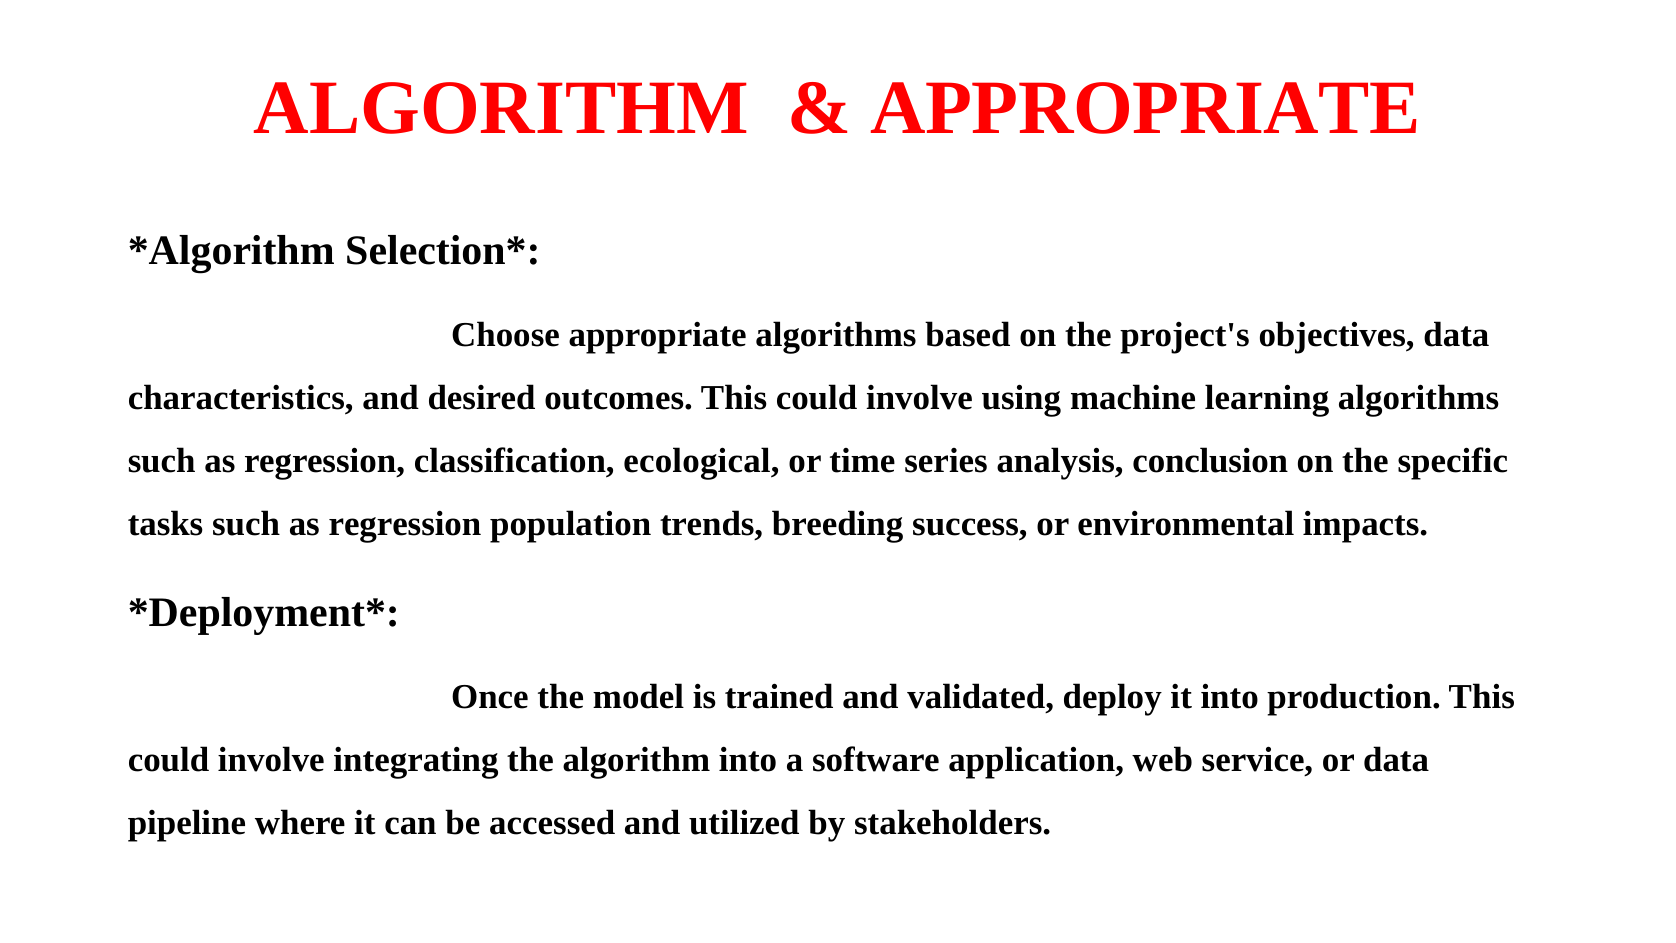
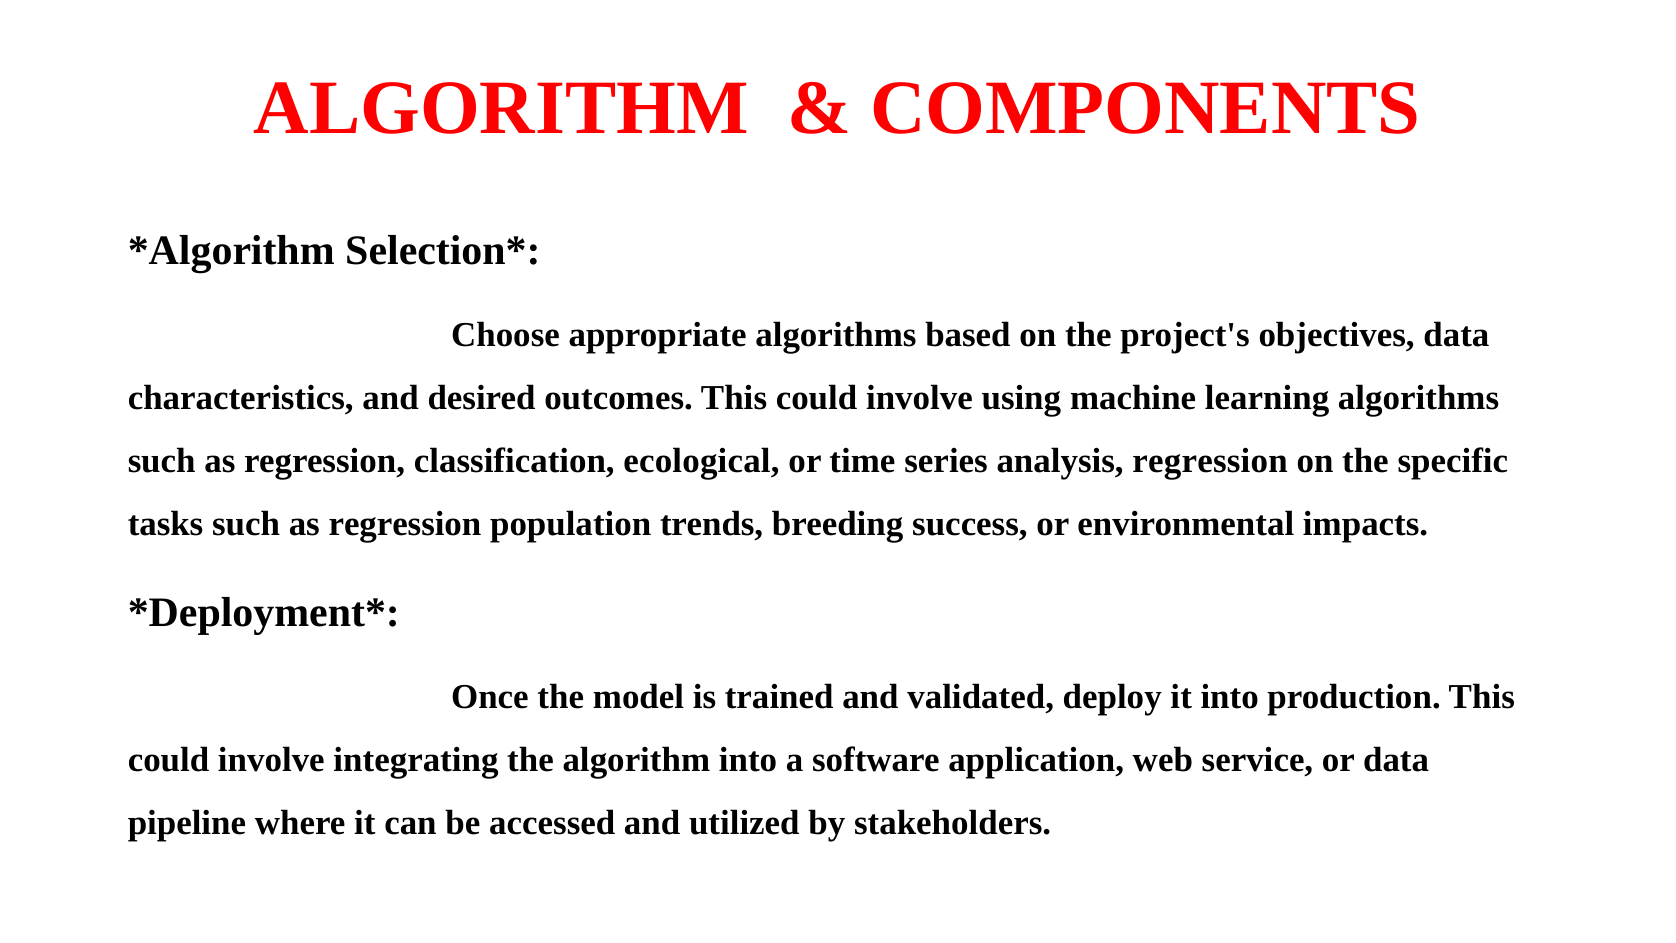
APPROPRIATE: APPROPRIATE -> COMPONENTS (1145, 108)
analysis conclusion: conclusion -> regression (1210, 461)
